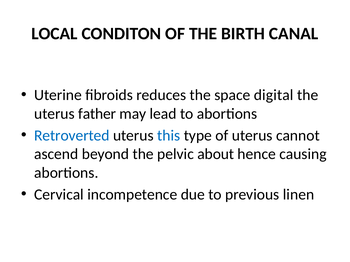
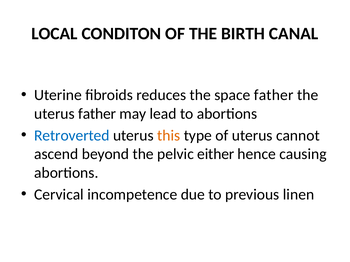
space digital: digital -> father (274, 95)
this colour: blue -> orange (169, 136)
about: about -> either (216, 154)
